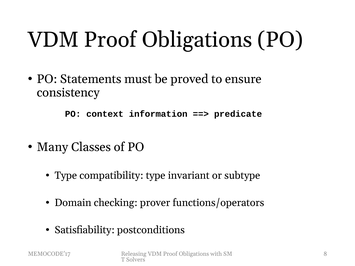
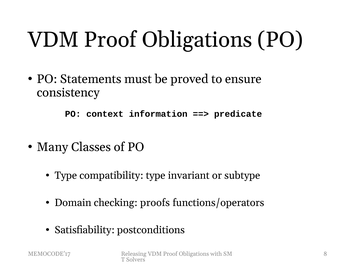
prover: prover -> proofs (155, 203)
